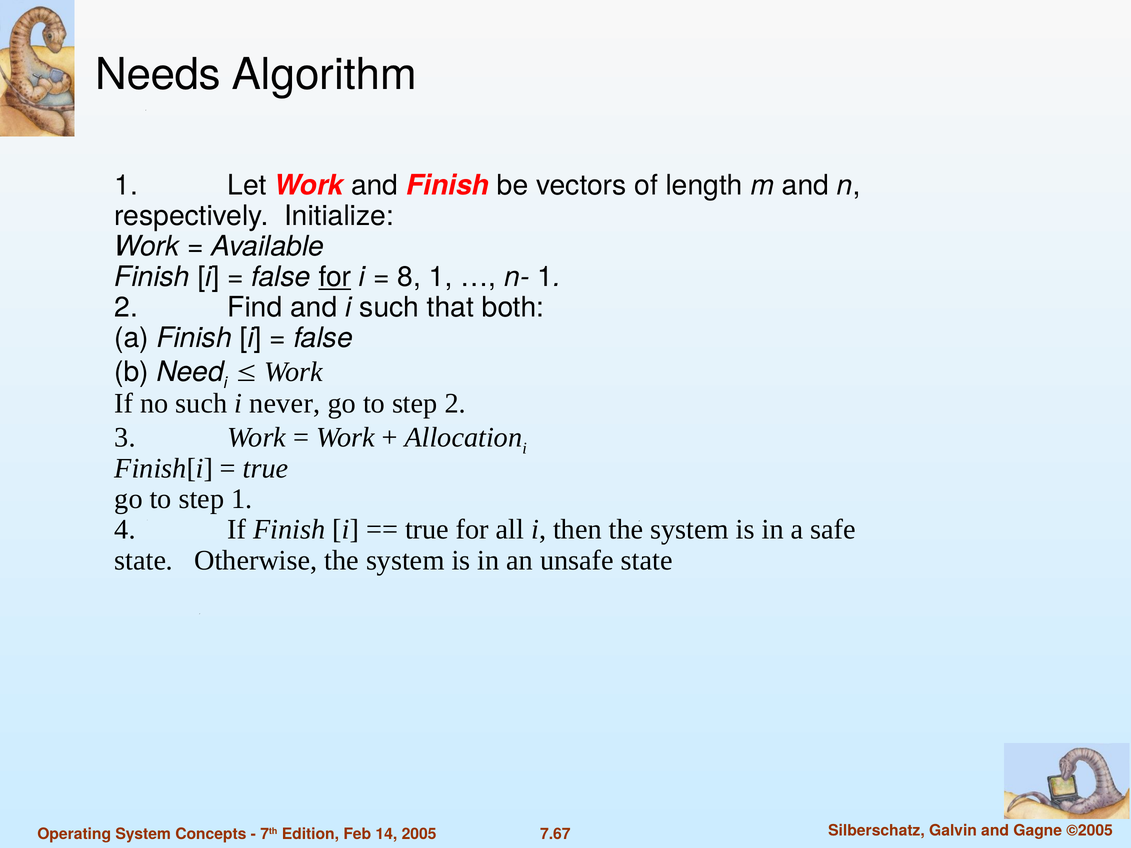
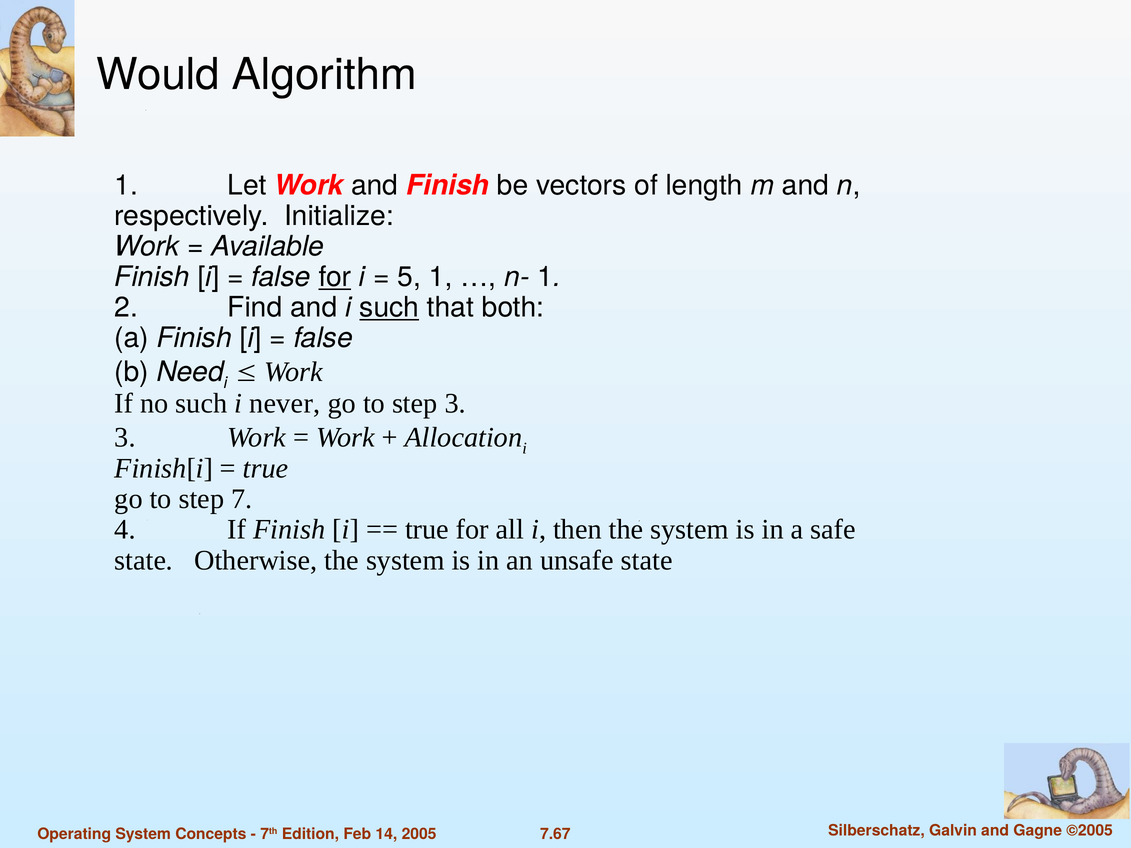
Needs: Needs -> Would (158, 75)
8: 8 -> 5 (409, 277)
such underline: none -> present (389, 308)
step 2: 2 -> 3 (455, 403)
step 1: 1 -> 7 (242, 499)
